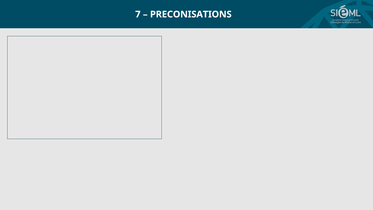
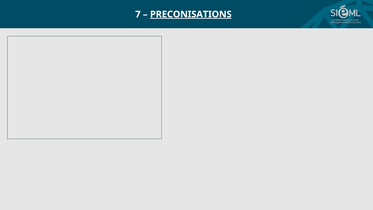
PRECONISATIONS underline: none -> present (191, 14)
